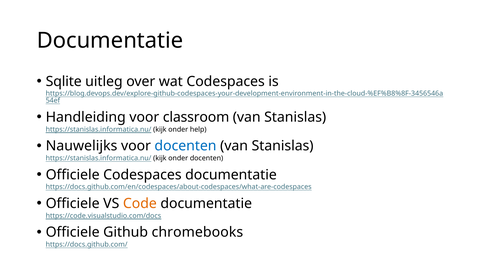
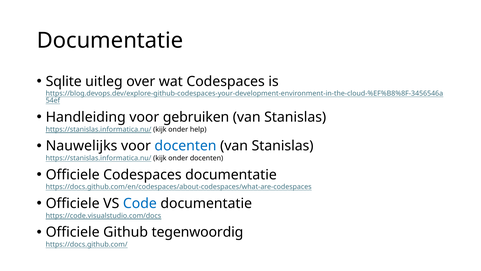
classroom: classroom -> gebruiken (196, 117)
Code colour: orange -> blue (140, 203)
chromebooks: chromebooks -> tegenwoordig (197, 232)
